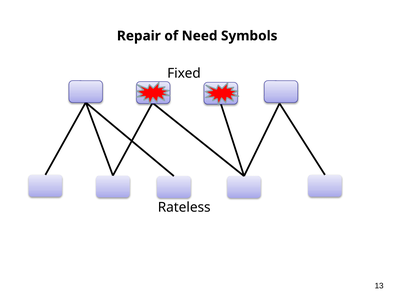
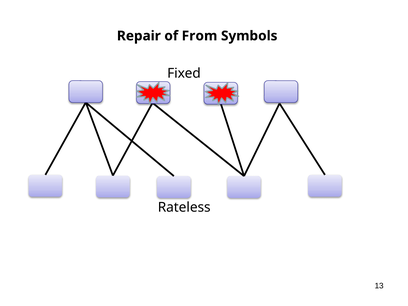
Need: Need -> From (199, 36)
